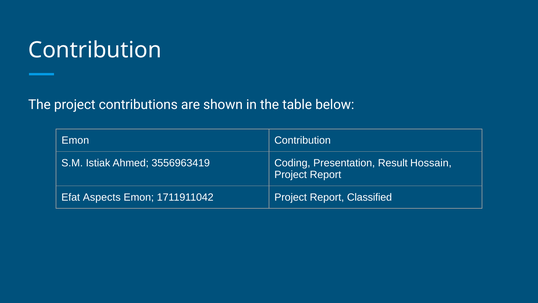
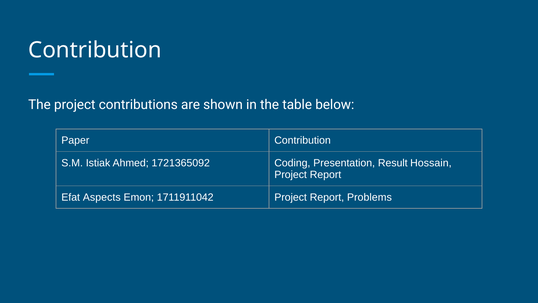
Emon: Emon -> Paper (75, 140)
3556963419: 3556963419 -> 1721365092 (181, 163)
Classified: Classified -> Problems (369, 197)
